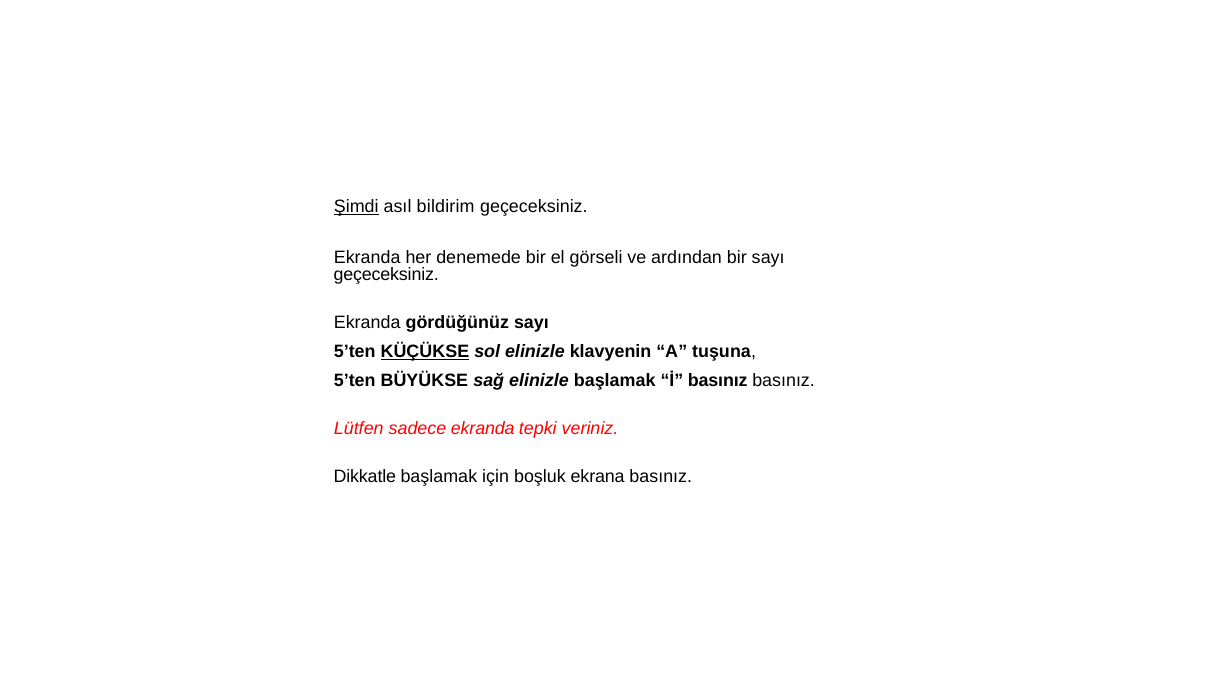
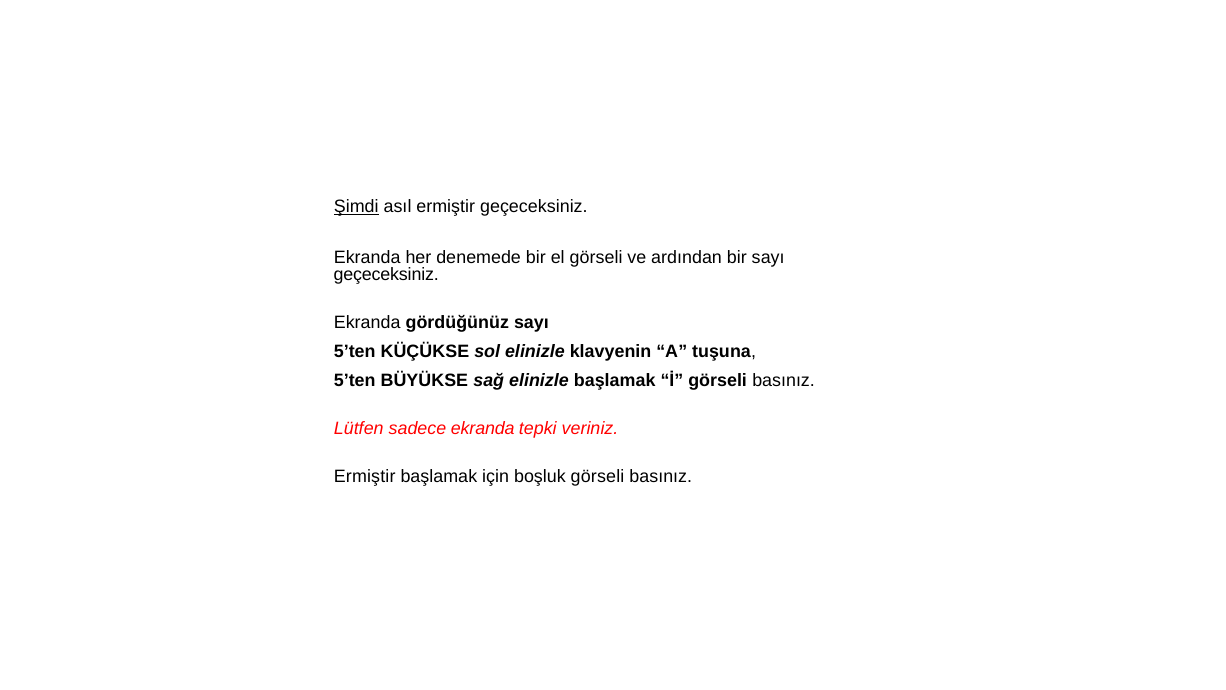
asıl bildirim: bildirim -> ermiştir (446, 207)
KÜÇÜKSE underline: present -> none (425, 352)
İ basınız: basınız -> görseli (718, 380)
Dikkatle: Dikkatle -> Ermiştir (365, 477)
boşluk ekrana: ekrana -> görseli (598, 477)
